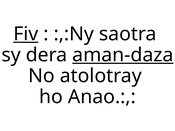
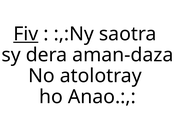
aman-daza underline: present -> none (123, 55)
